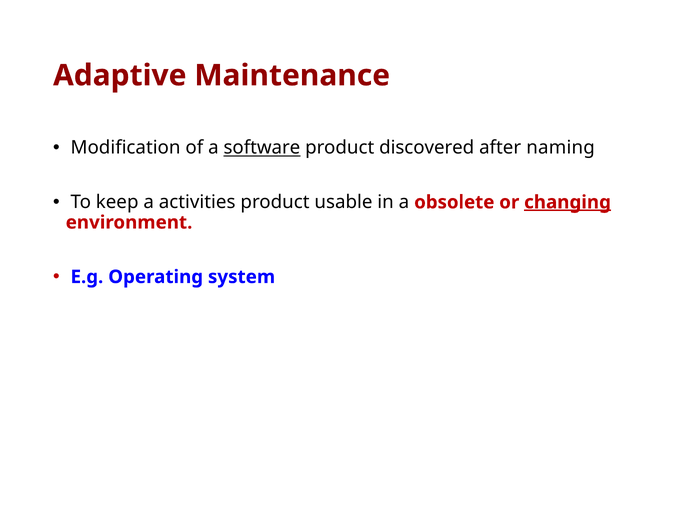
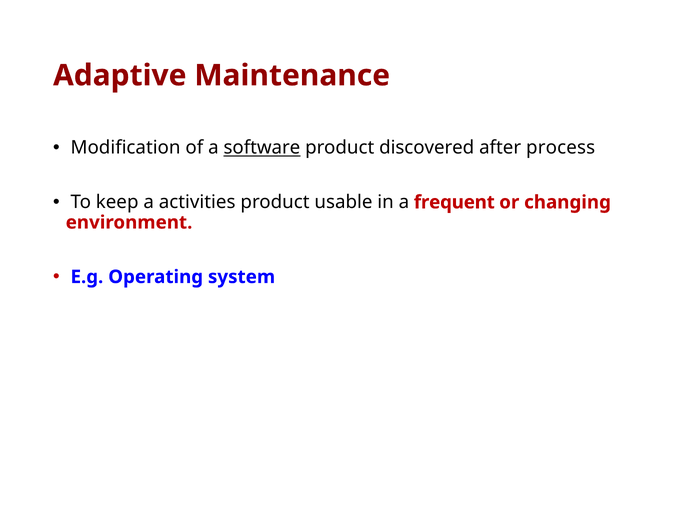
naming: naming -> process (561, 148)
obsolete: obsolete -> frequent (454, 202)
changing underline: present -> none (568, 202)
